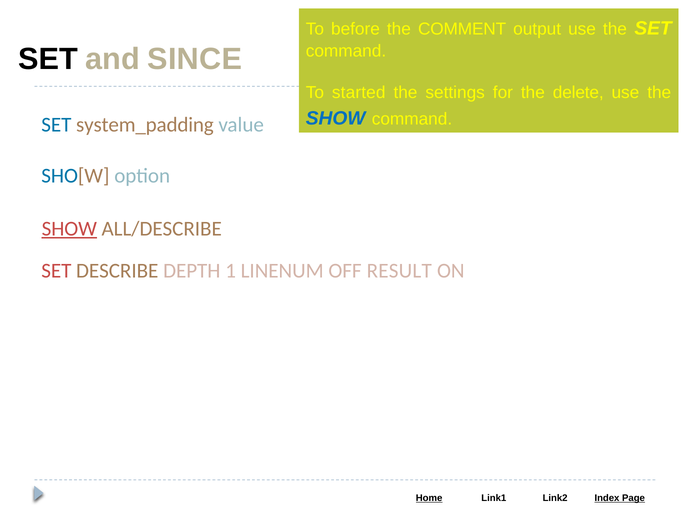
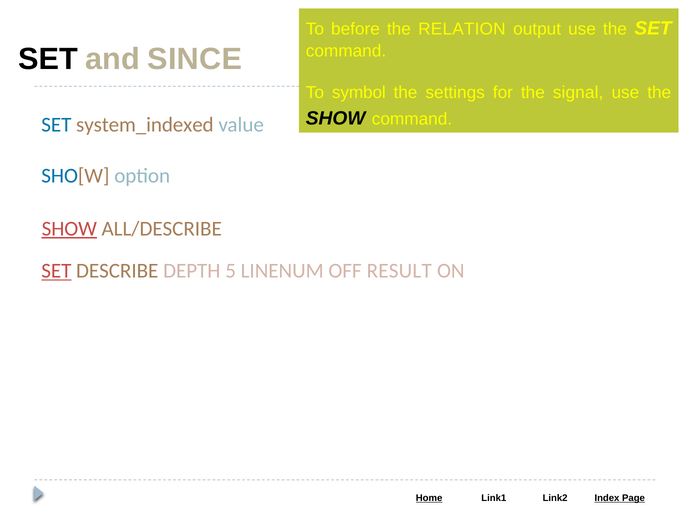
COMMENT: COMMENT -> RELATION (462, 29)
started: started -> symbol (359, 92)
delete: delete -> signal (578, 92)
SHOW colour: blue -> black (336, 118)
system_padding: system_padding -> system_indexed (145, 125)
SET underline: none -> present (56, 271)
1: 1 -> 5 (231, 271)
